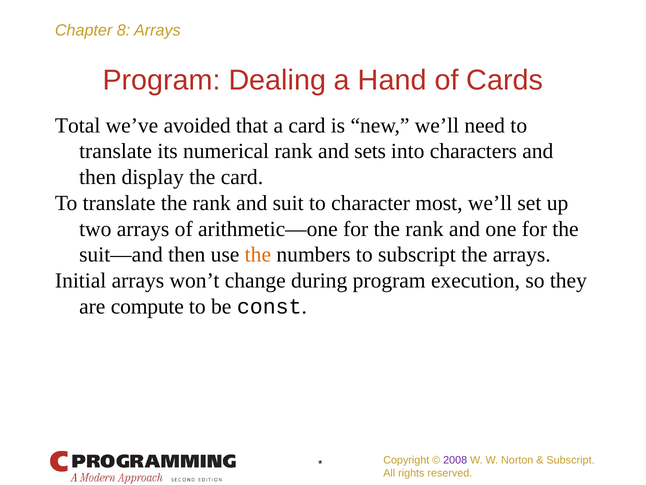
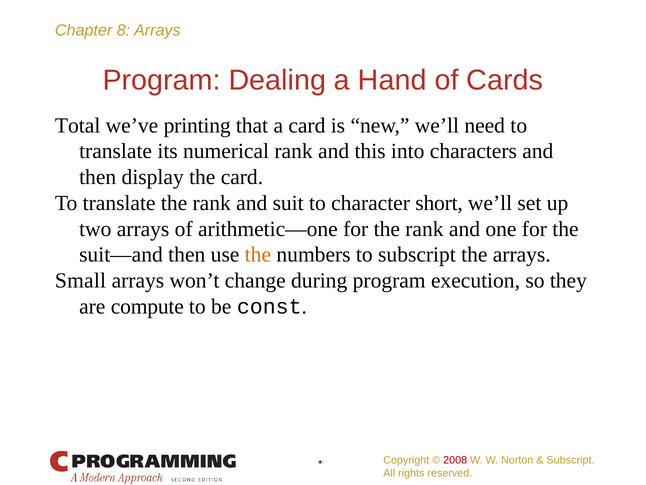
avoided: avoided -> printing (197, 125)
sets: sets -> this (370, 151)
most: most -> short (439, 203)
Initial: Initial -> Small (80, 280)
2008 colour: purple -> red (455, 460)
